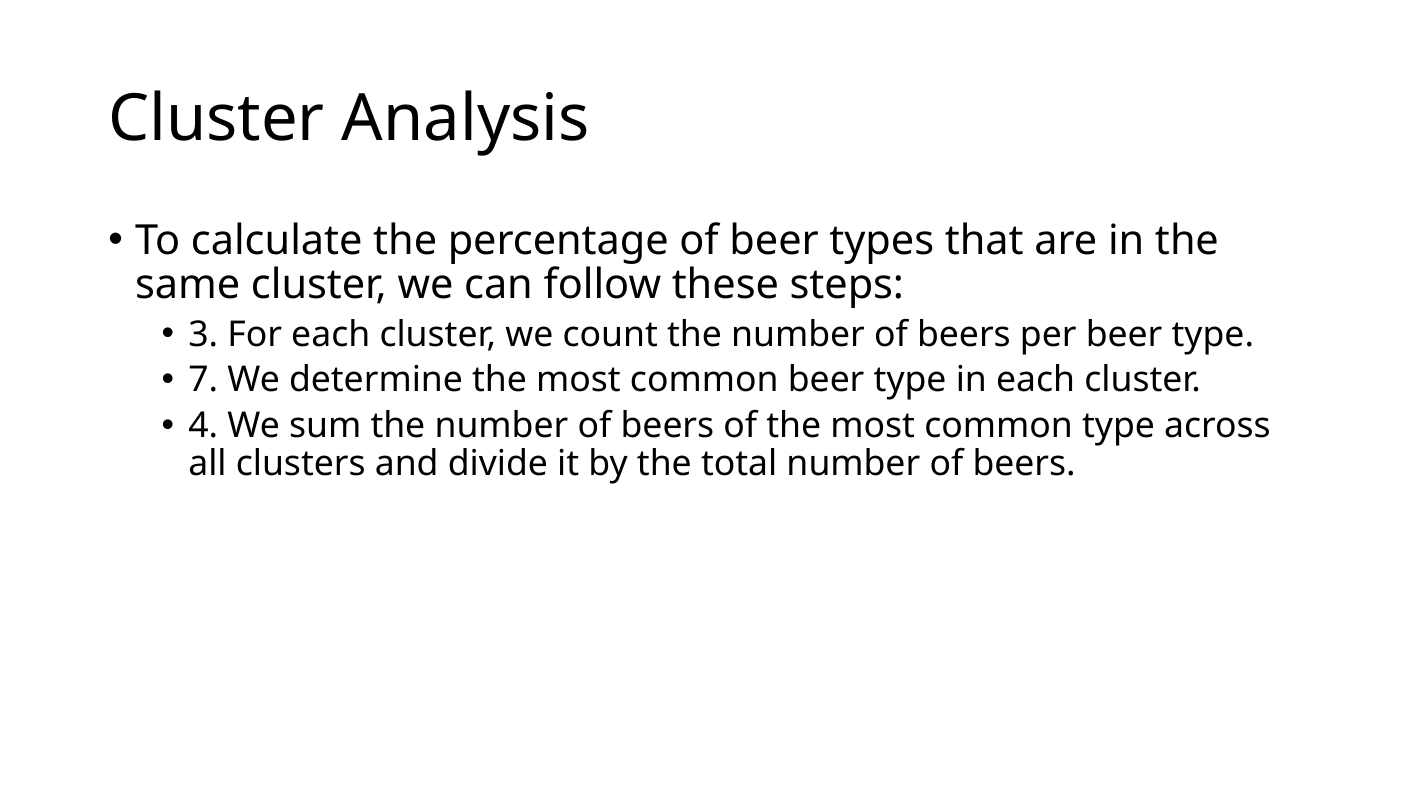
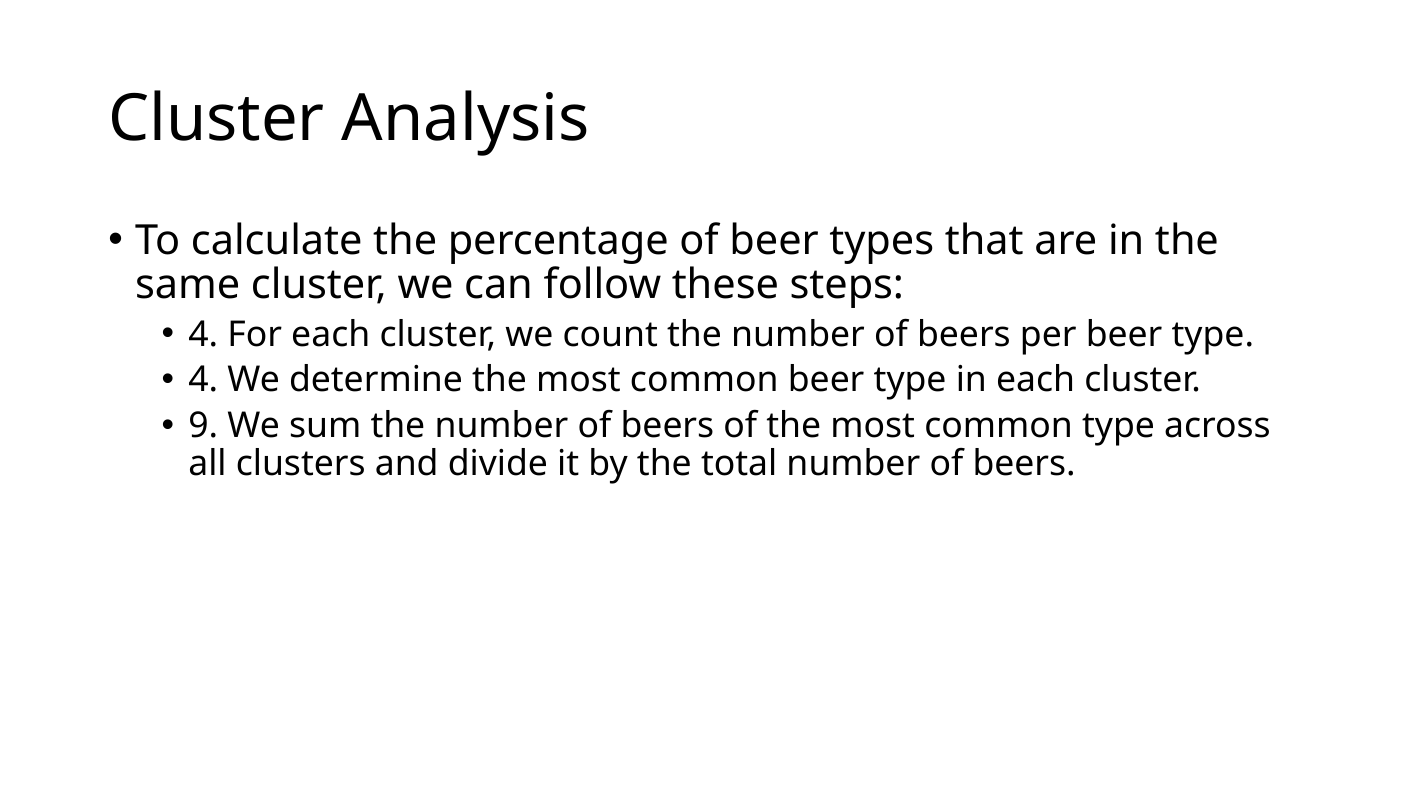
3: 3 -> 4 (203, 334)
7: 7 -> 4 (203, 380)
4: 4 -> 9 (203, 426)
